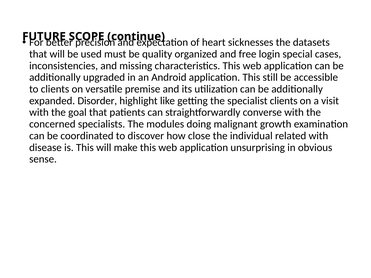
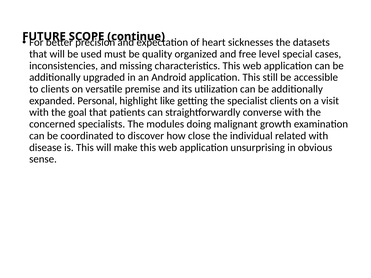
login: login -> level (269, 54)
Disorder: Disorder -> Personal (97, 101)
